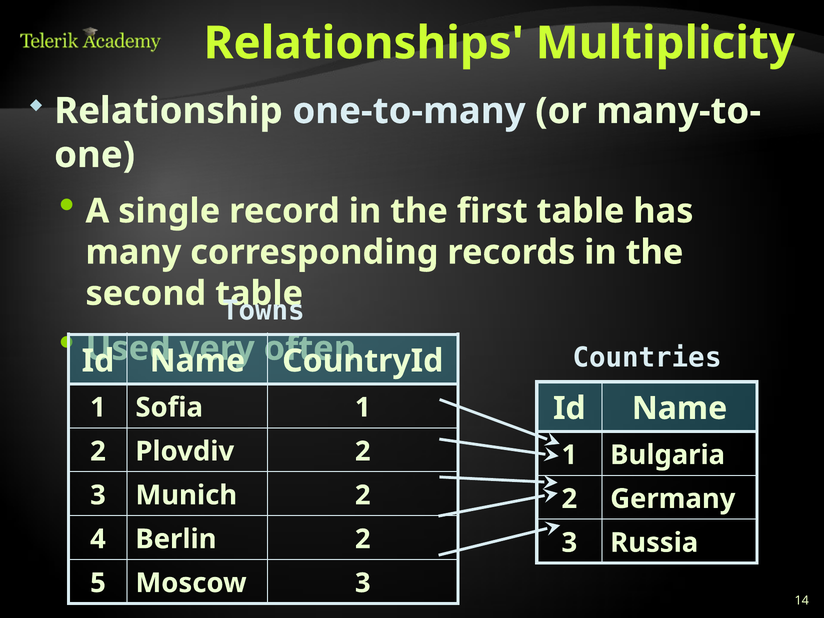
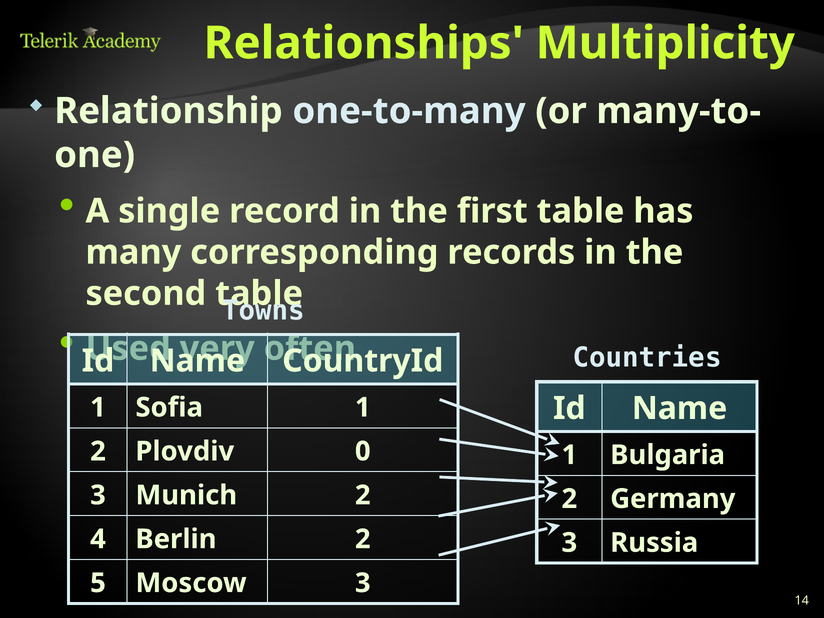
Plovdiv 2: 2 -> 0 (363, 451)
